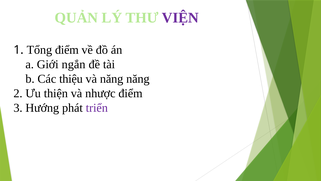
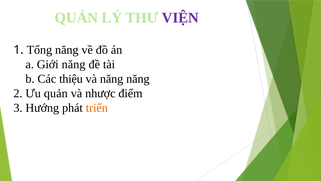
Tổng điểm: điểm -> năng (67, 50)
Giới ngắn: ngắn -> năng (74, 64)
Ưu thiện: thiện -> quản (56, 93)
triển colour: purple -> orange (97, 108)
